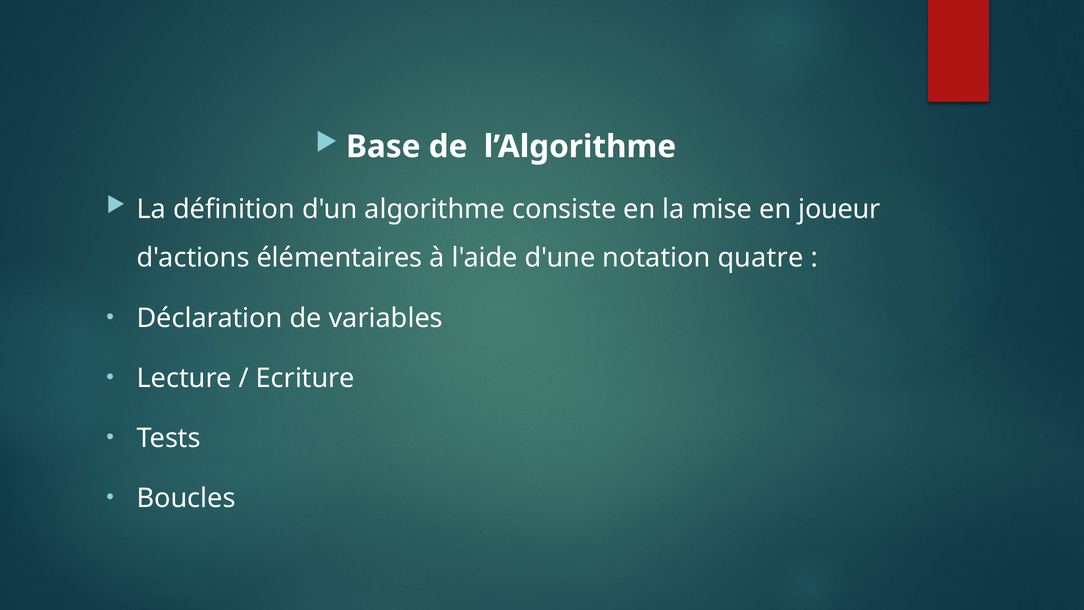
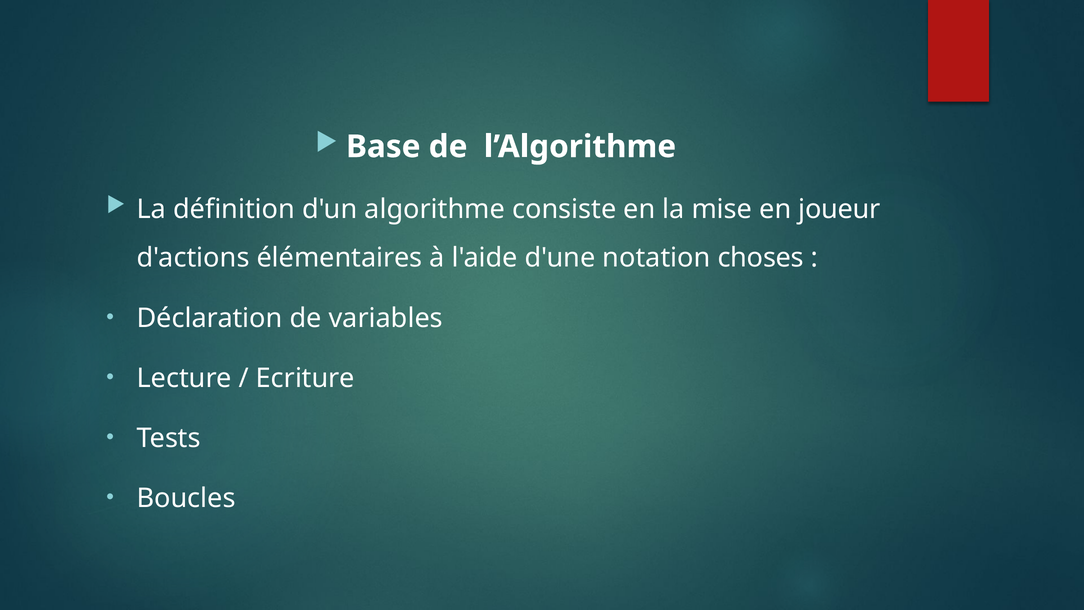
quatre: quatre -> choses (761, 258)
